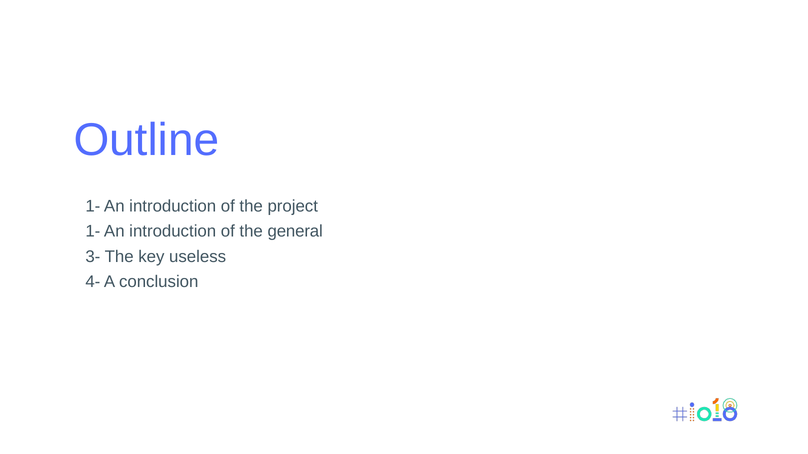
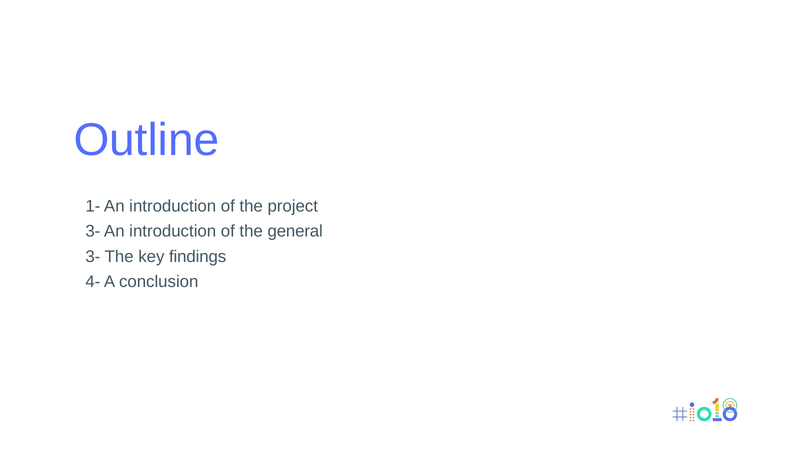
1-: 1- -> 3- (93, 232)
useless: useless -> findings (198, 257)
